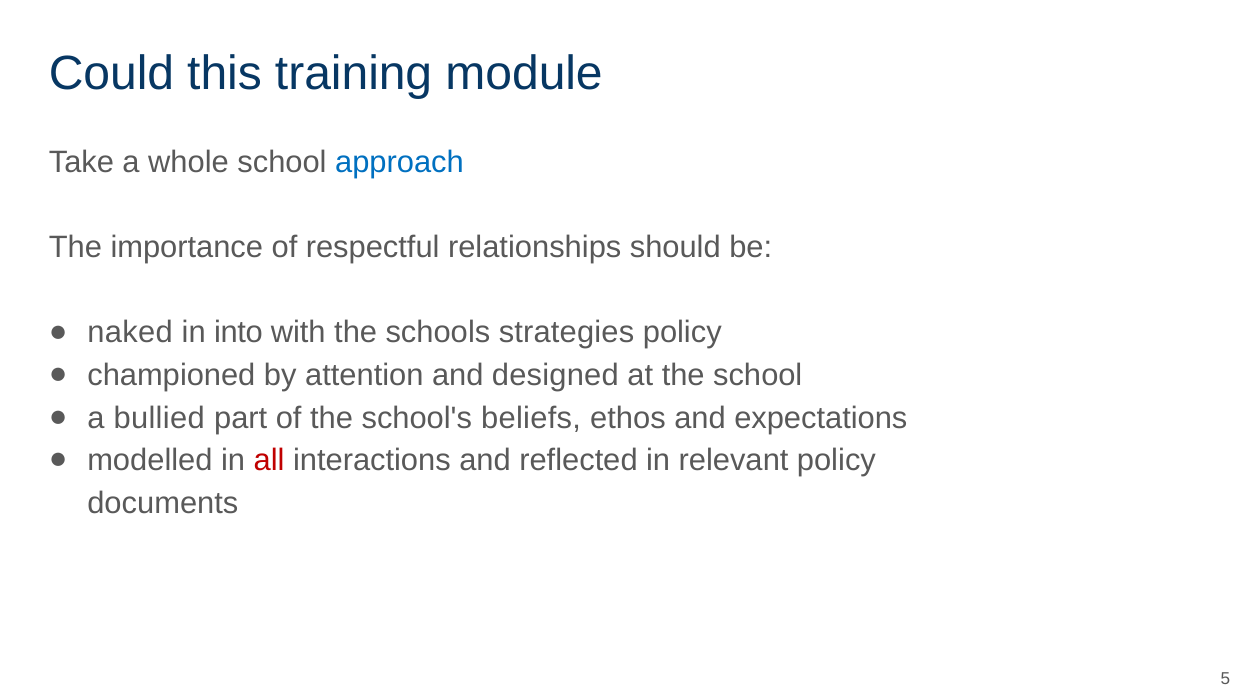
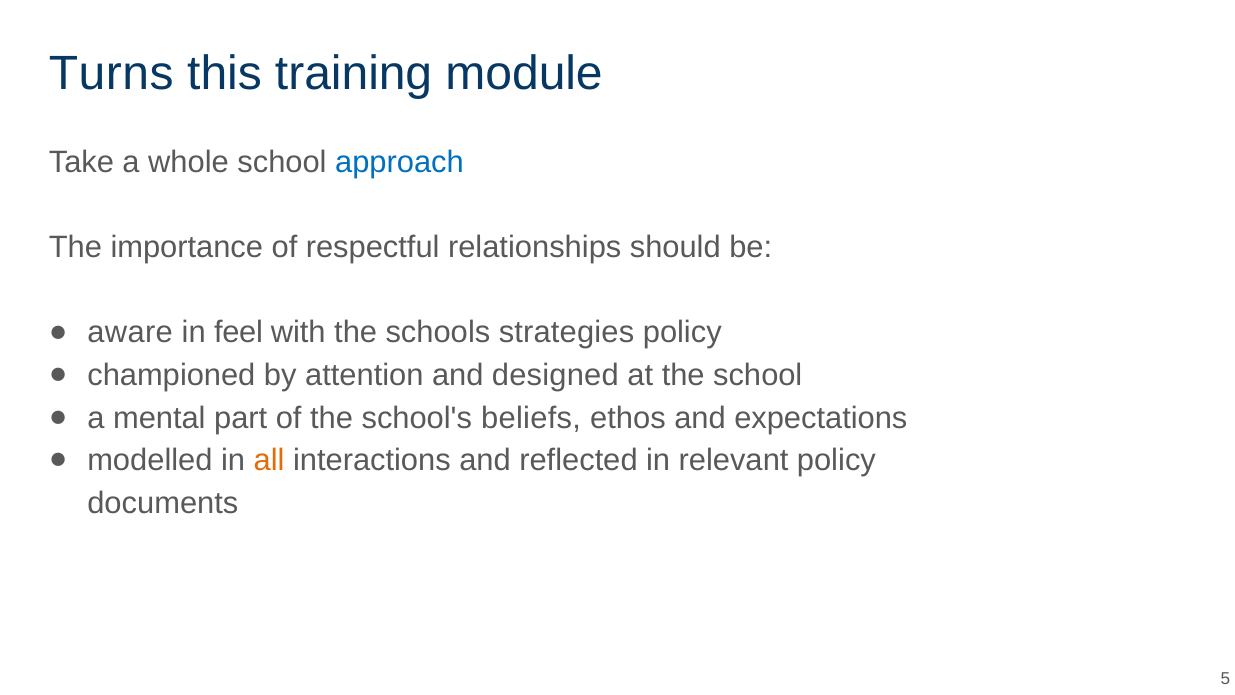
Could: Could -> Turns (111, 74)
naked: naked -> aware (130, 332)
into: into -> feel (238, 332)
bullied: bullied -> mental (159, 418)
all colour: red -> orange (269, 460)
